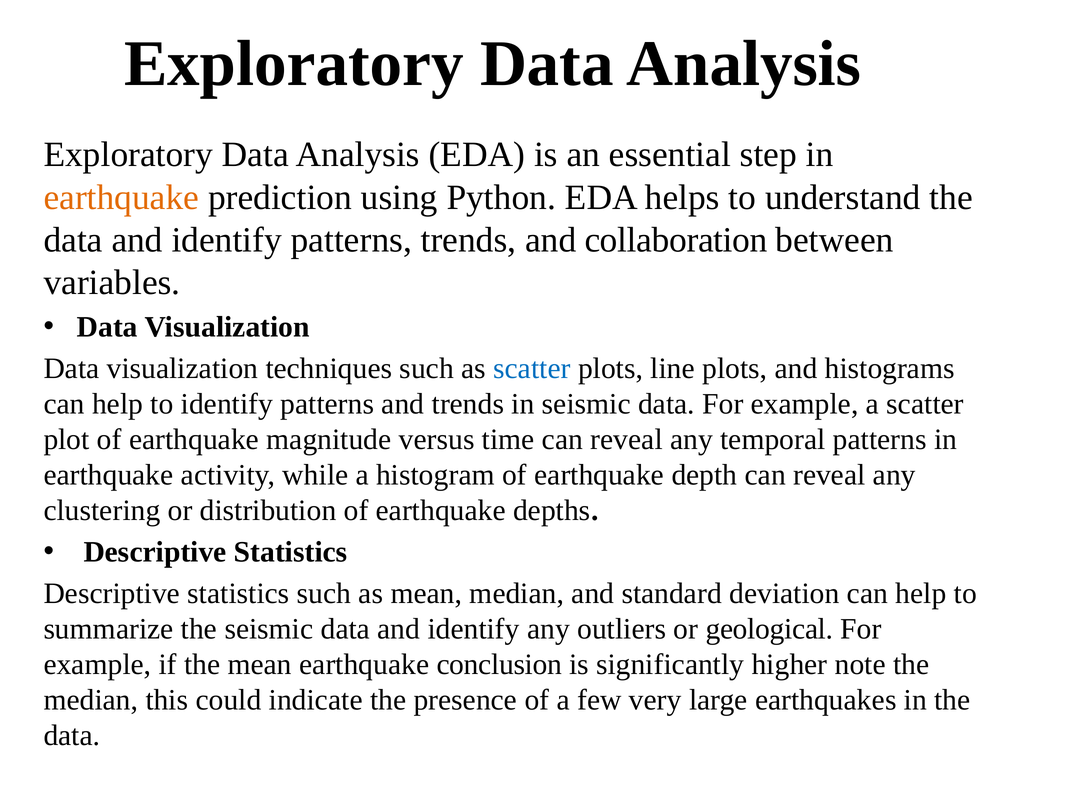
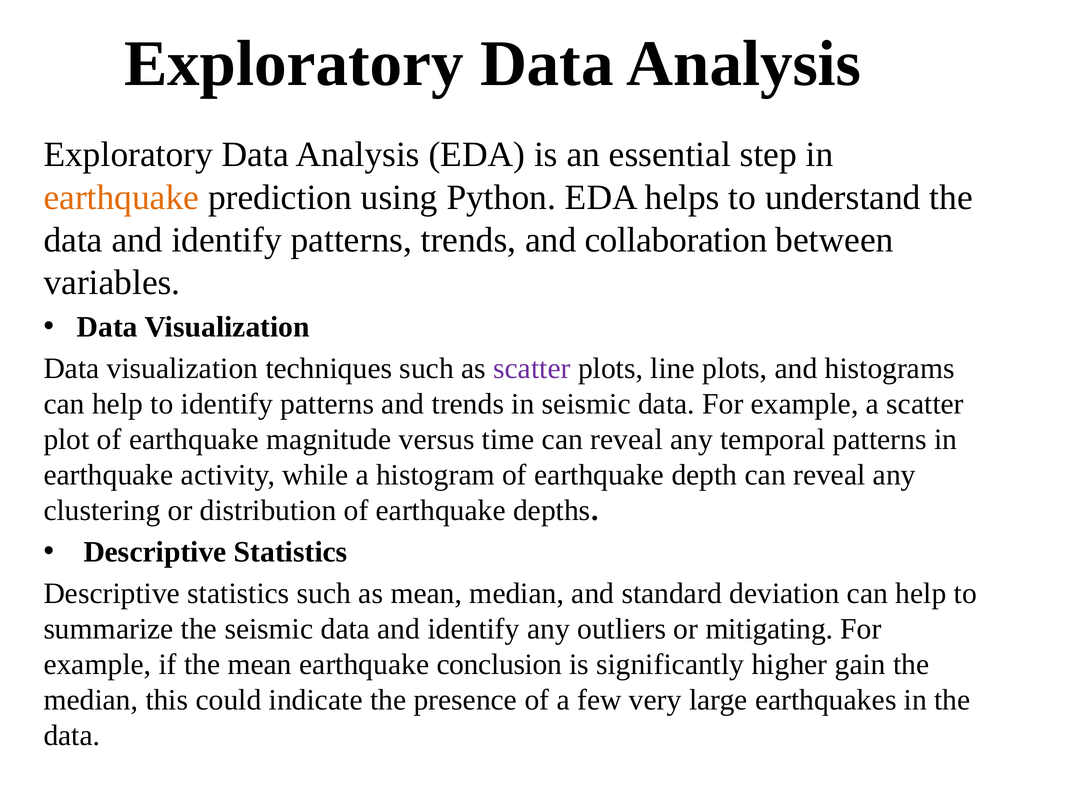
scatter colour: blue -> purple (532, 368)
geological: geological -> mitigating (769, 629)
note: note -> gain (860, 664)
